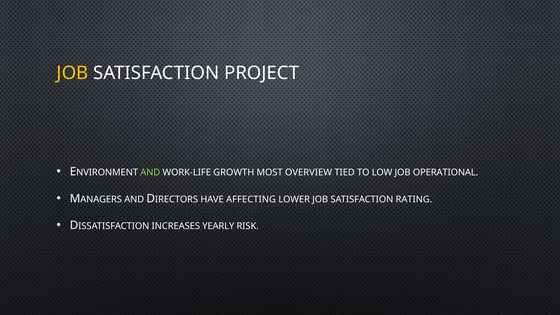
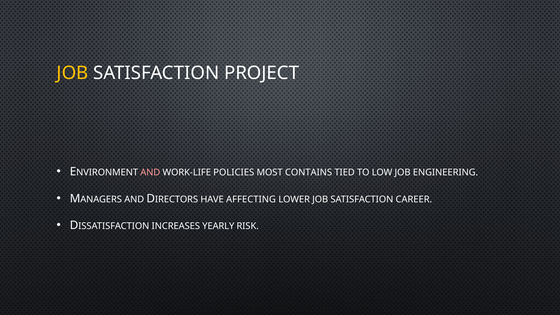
AND colour: light green -> pink (150, 172)
GROWTH: GROWTH -> POLICIES (234, 172)
OVERVIEW: OVERVIEW -> CONTAINS (309, 172)
OPERATIONAL: OPERATIONAL -> ENGINEERING (445, 172)
RATING: RATING -> CAREER (414, 199)
